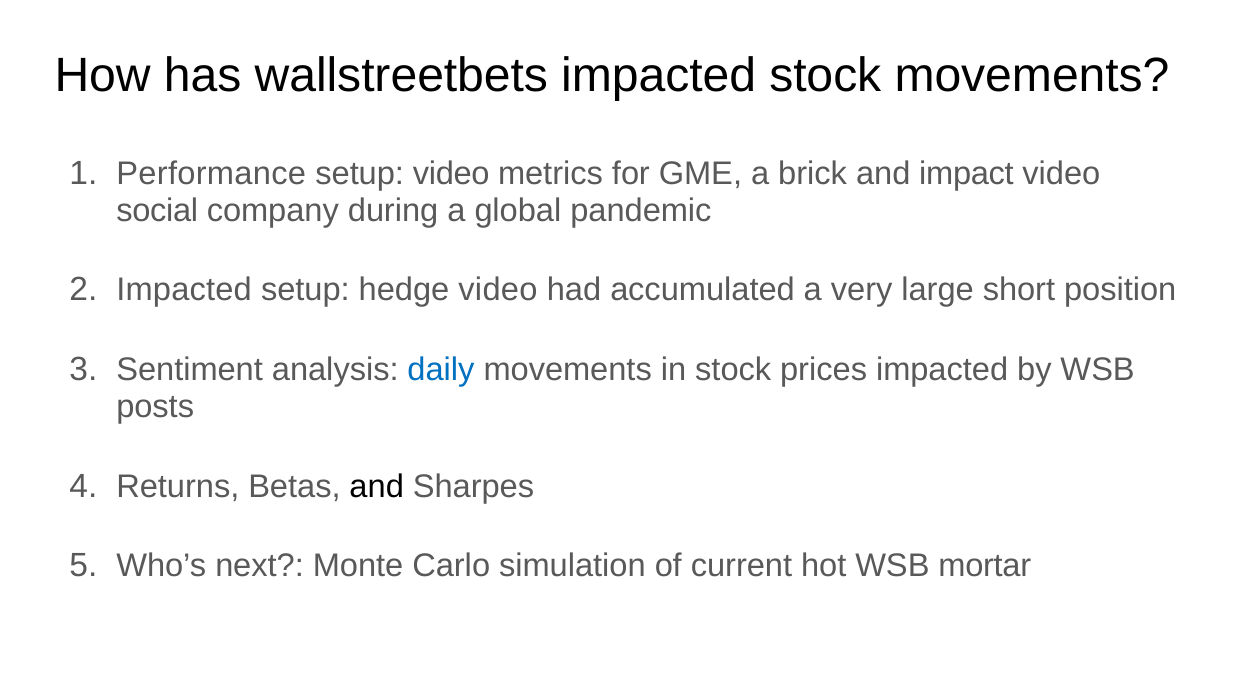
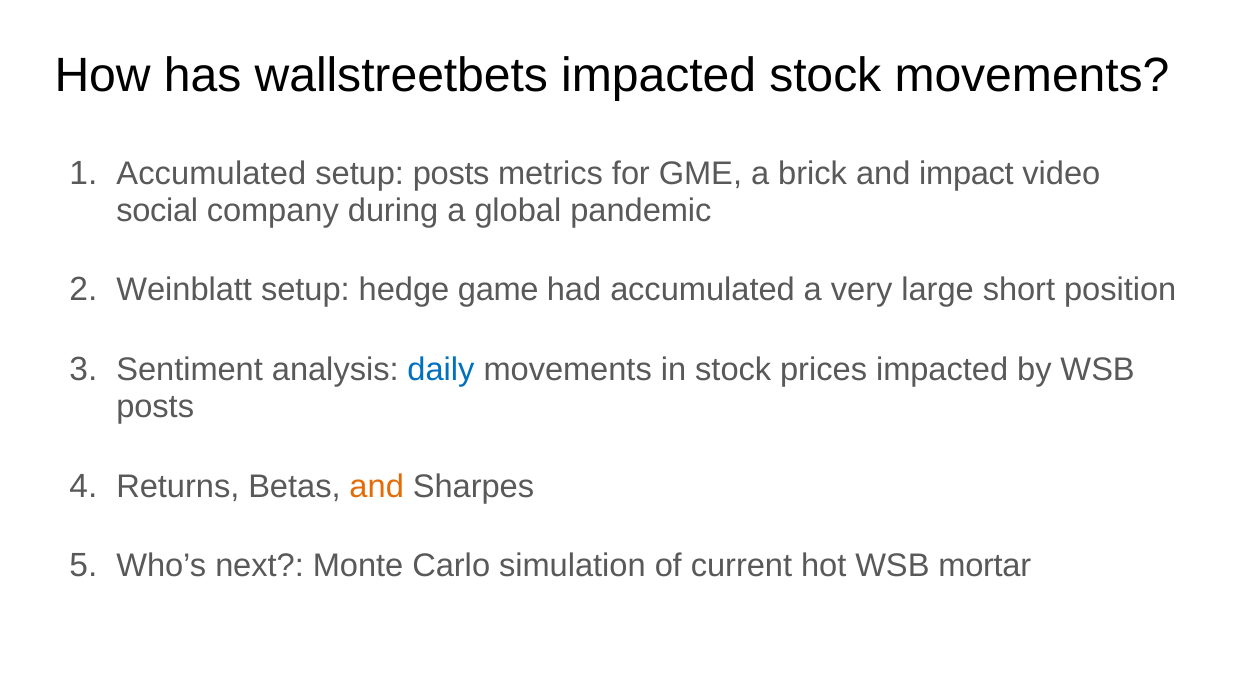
Performance: Performance -> Accumulated (211, 173)
setup video: video -> posts (451, 173)
Impacted: Impacted -> Weinblatt (184, 290)
hedge video: video -> game (498, 290)
and colour: black -> orange (377, 486)
